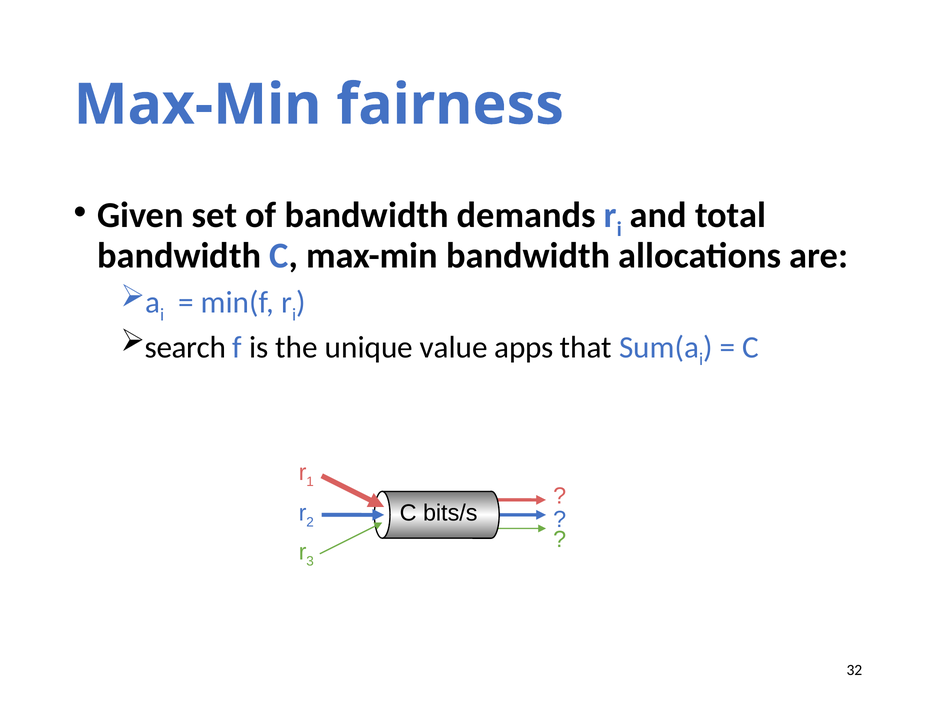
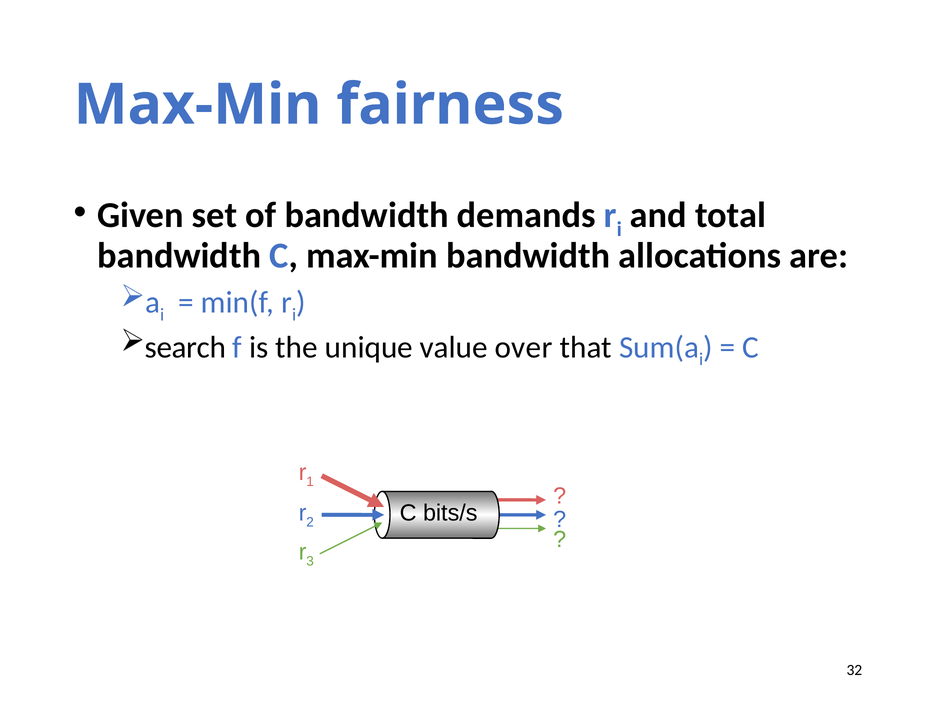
apps: apps -> over (524, 347)
